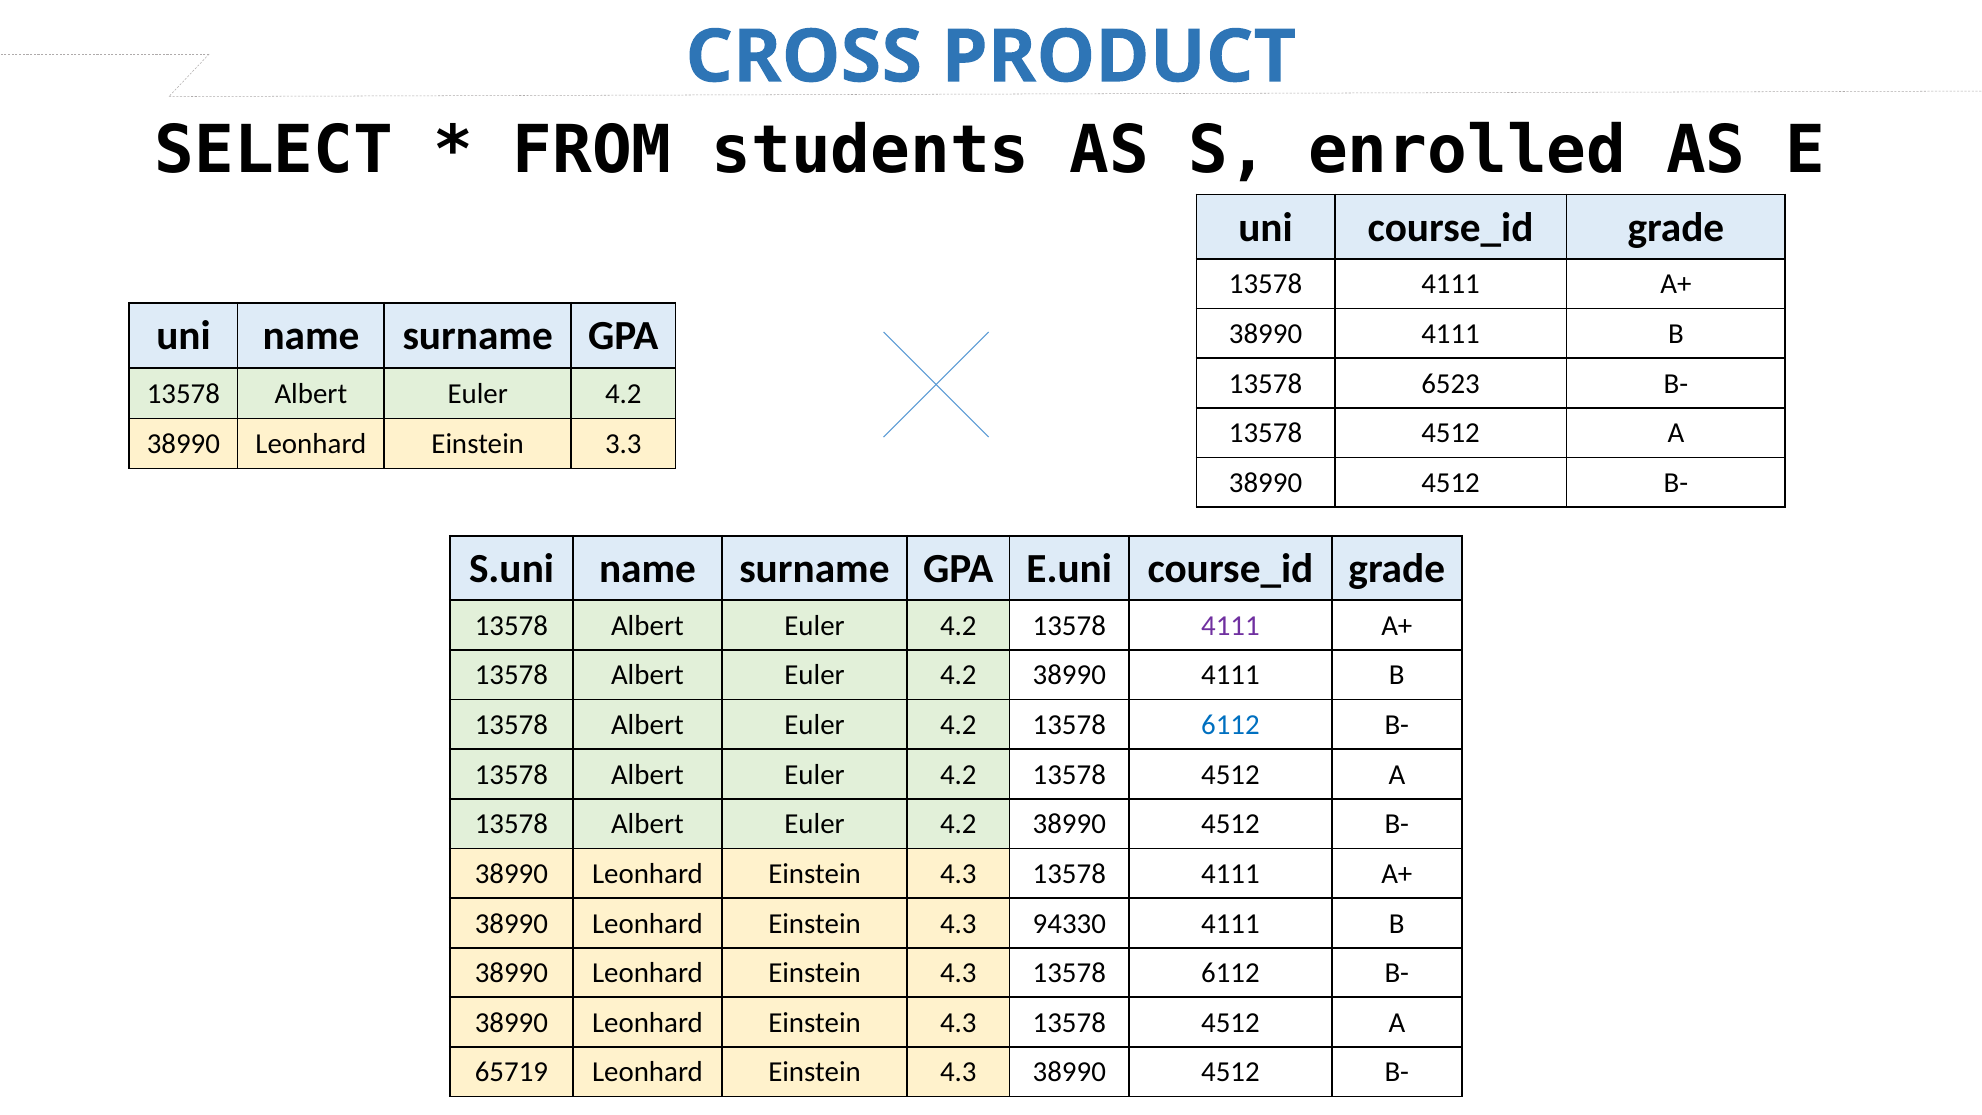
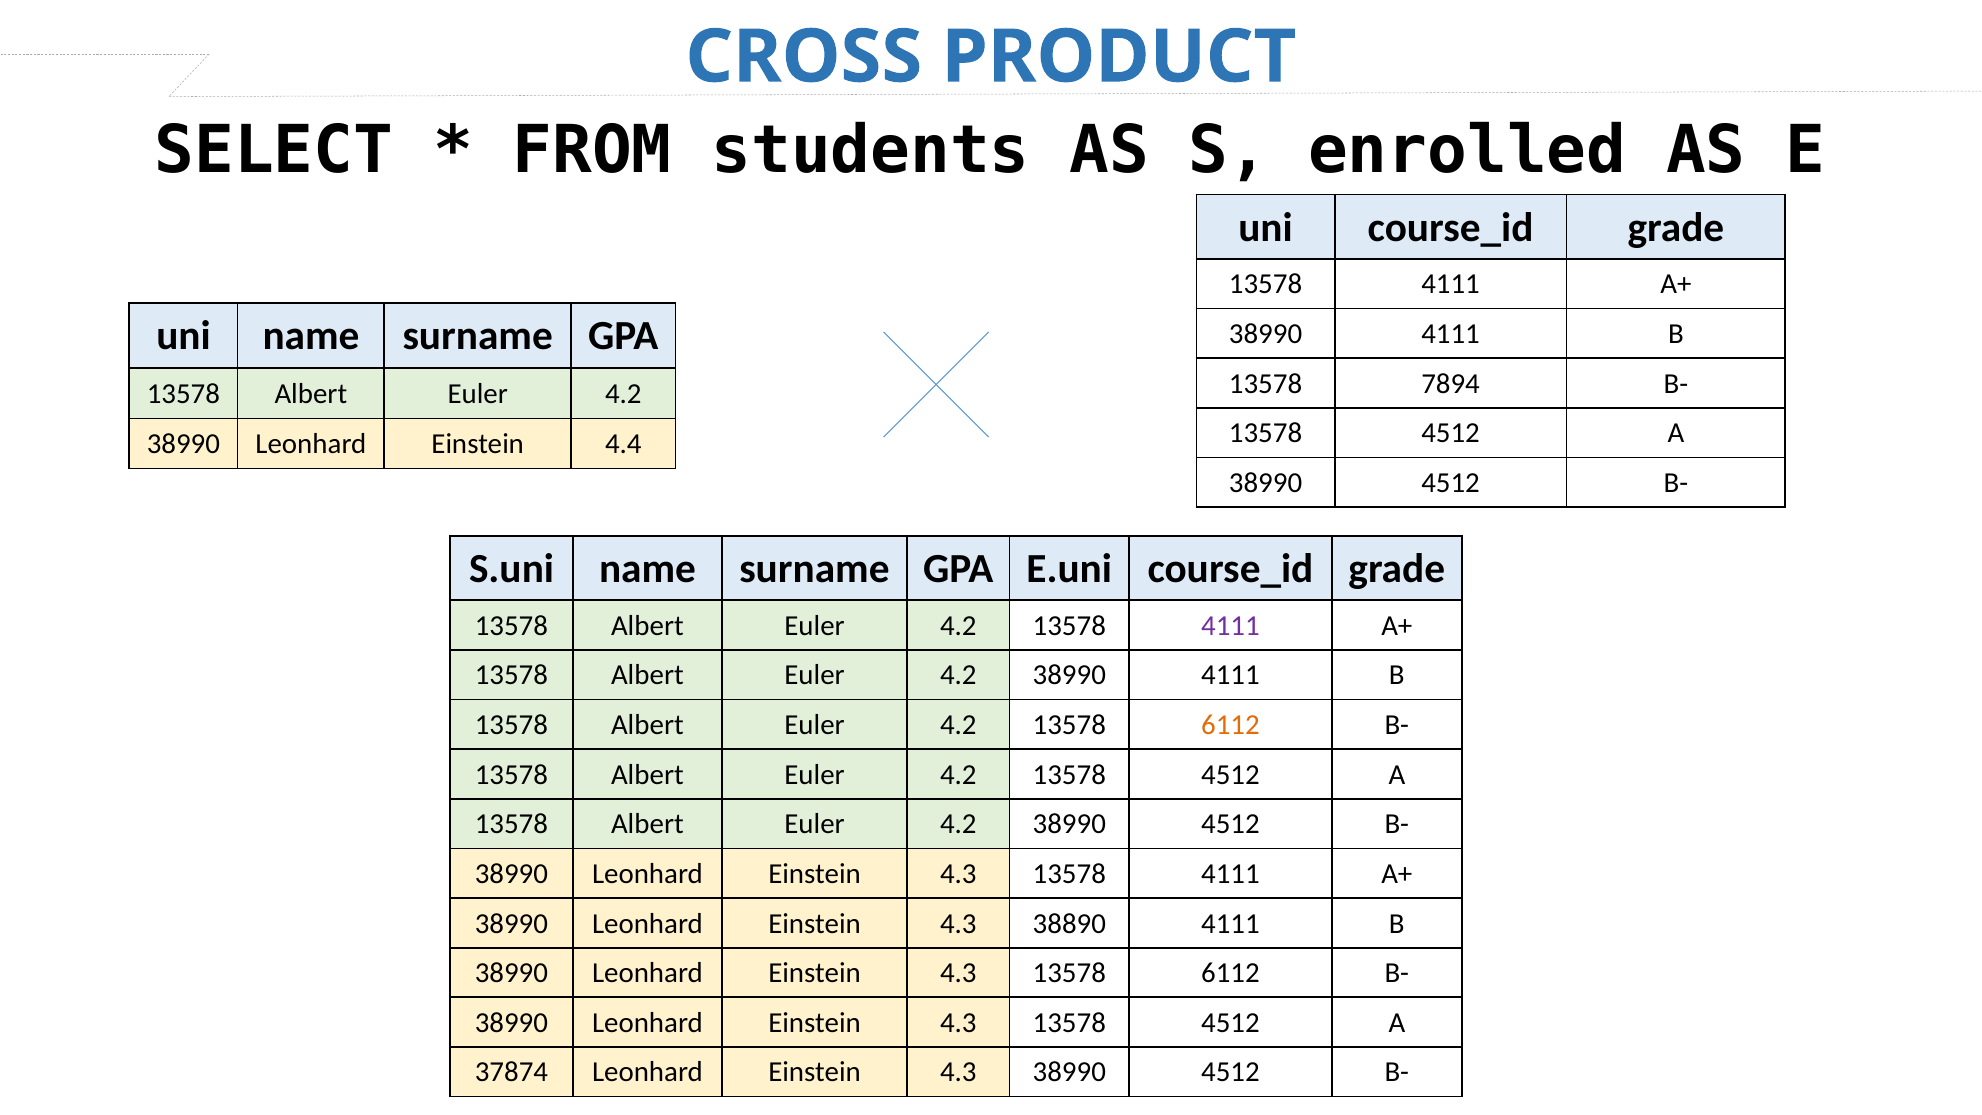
6523: 6523 -> 7894 (1451, 384)
3.3: 3.3 -> 4.4 (623, 444)
6112 colour: blue -> orange (1230, 725)
94330: 94330 -> 38890 (1069, 923)
65719: 65719 -> 37874 (511, 1072)
